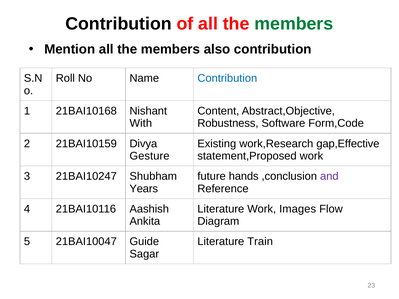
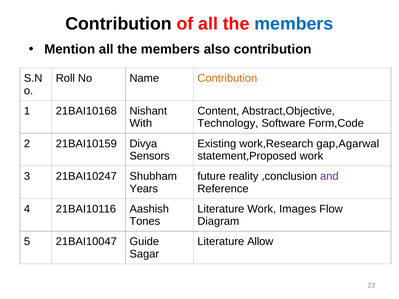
members colour: green -> blue (294, 24)
Contribution colour: blue -> orange (227, 78)
Robustness: Robustness -> Technology (228, 123)
gap,Effective: gap,Effective -> gap,Agarwal (348, 144)
Gesture: Gesture -> Sensors (150, 156)
hands: hands -> reality (244, 176)
Ankita: Ankita -> Tones (145, 221)
Train: Train -> Allow (260, 242)
